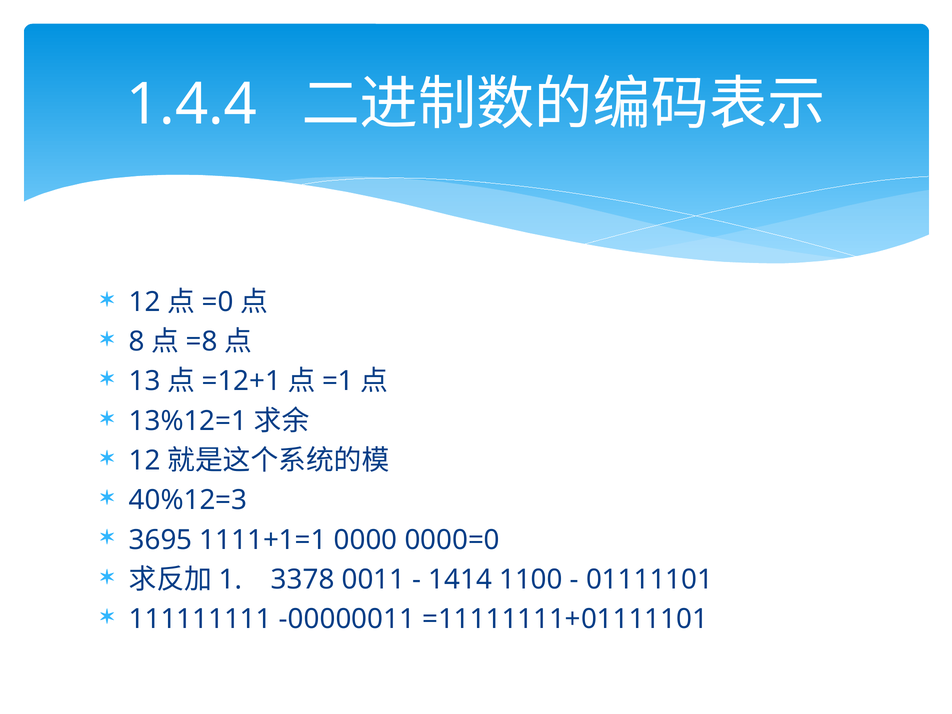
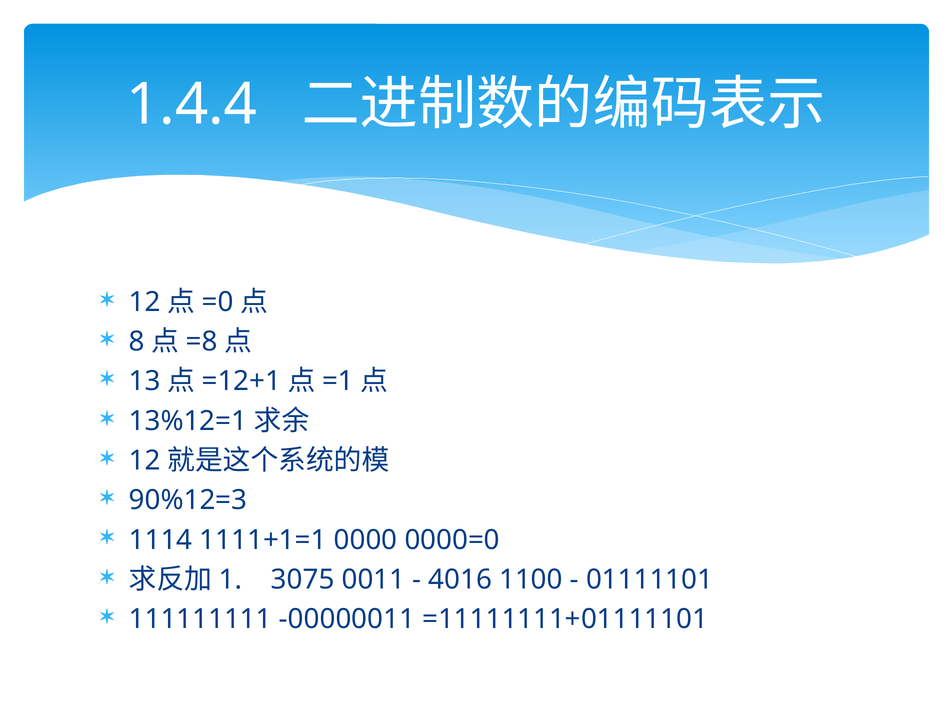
40%12=3: 40%12=3 -> 90%12=3 (188, 500)
3695: 3695 -> 1114 (161, 540)
3378: 3378 -> 3075 (303, 580)
1414: 1414 -> 4016 (460, 580)
